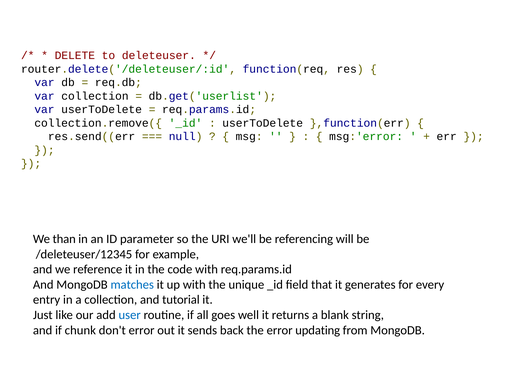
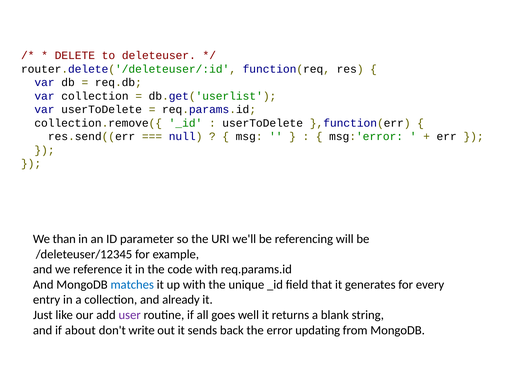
tutorial: tutorial -> already (181, 299)
user colour: blue -> purple (130, 315)
chunk: chunk -> about (80, 330)
don't error: error -> write (142, 330)
